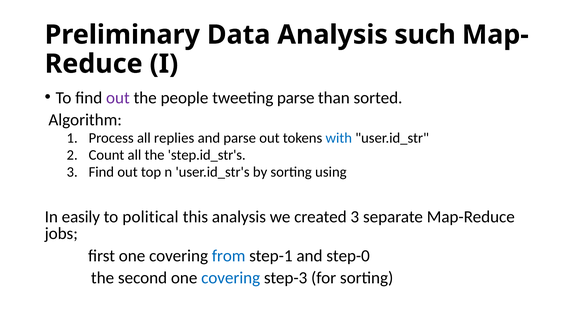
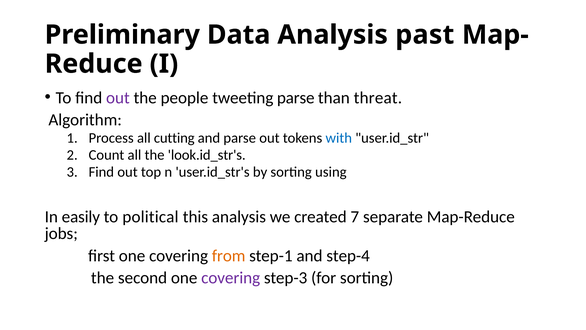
such: such -> past (425, 35)
sorted: sorted -> threat (378, 98)
replies: replies -> cutting (174, 138)
step.id_str's: step.id_str's -> look.id_str's (207, 155)
created 3: 3 -> 7 (355, 217)
from colour: blue -> orange (229, 255)
step-0: step-0 -> step-4 (348, 255)
covering colour: blue -> purple (231, 278)
